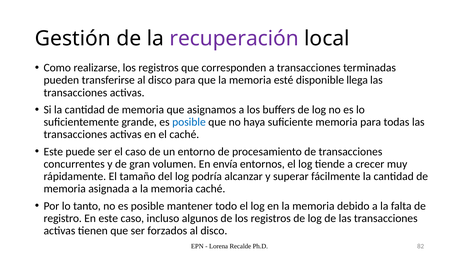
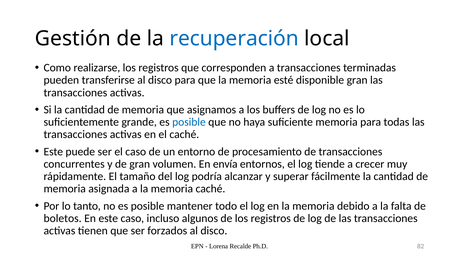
recuperación colour: purple -> blue (234, 39)
disponible llega: llega -> gran (357, 80)
registro: registro -> boletos (63, 218)
